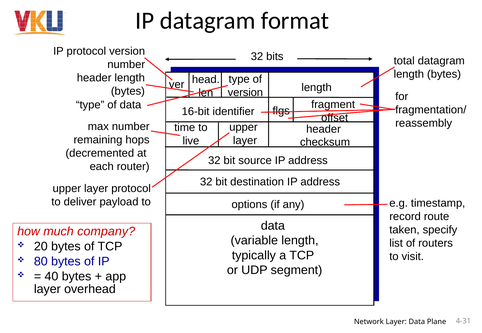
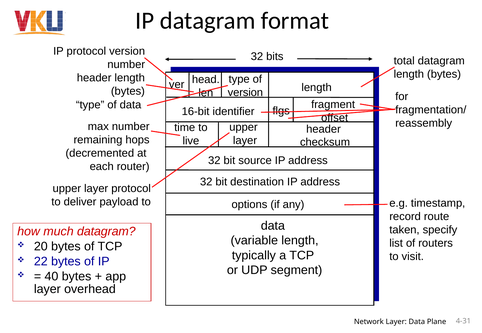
much company: company -> datagram (106, 232)
80: 80 -> 22 (41, 262)
